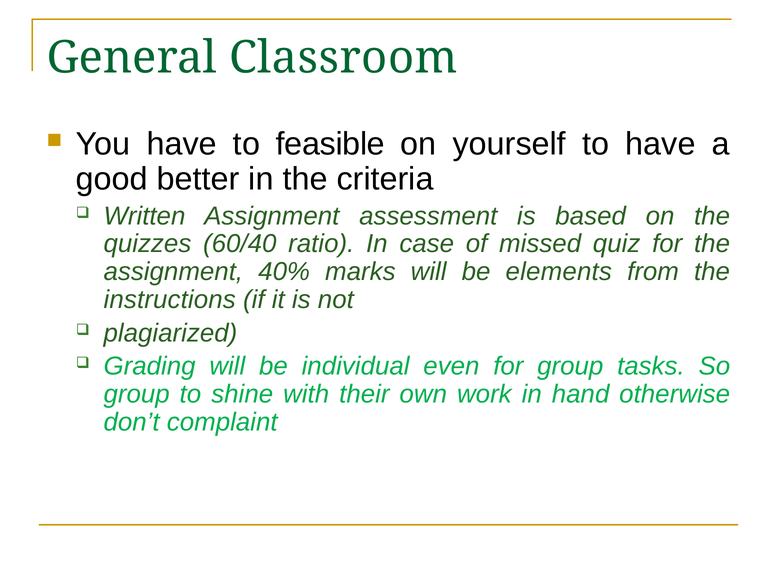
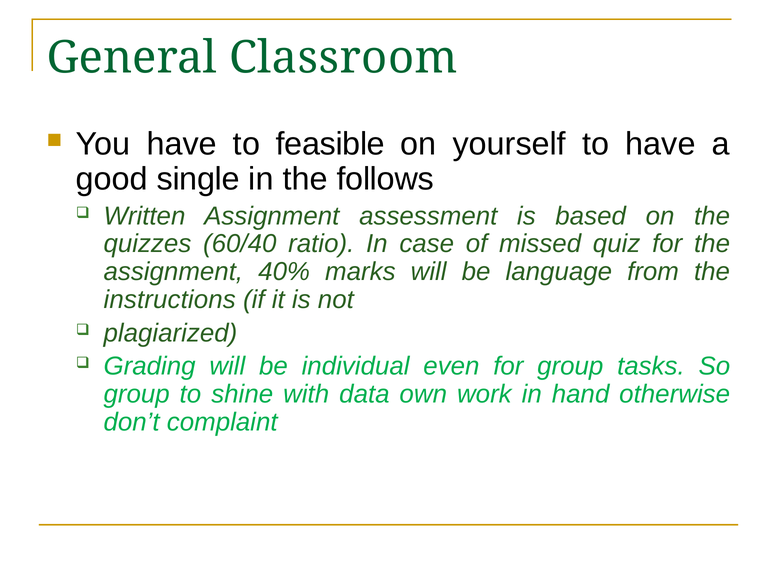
better: better -> single (198, 179)
criteria: criteria -> follows (385, 179)
elements: elements -> language (559, 272)
their: their -> data (364, 394)
